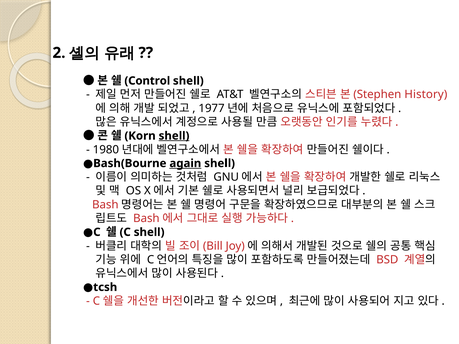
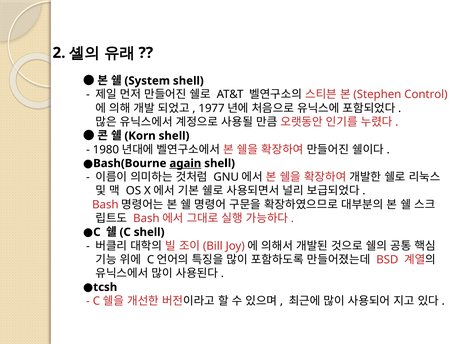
Control: Control -> System (147, 81)
History: History -> Control (426, 95)
shell underline: present -> none (174, 136)
